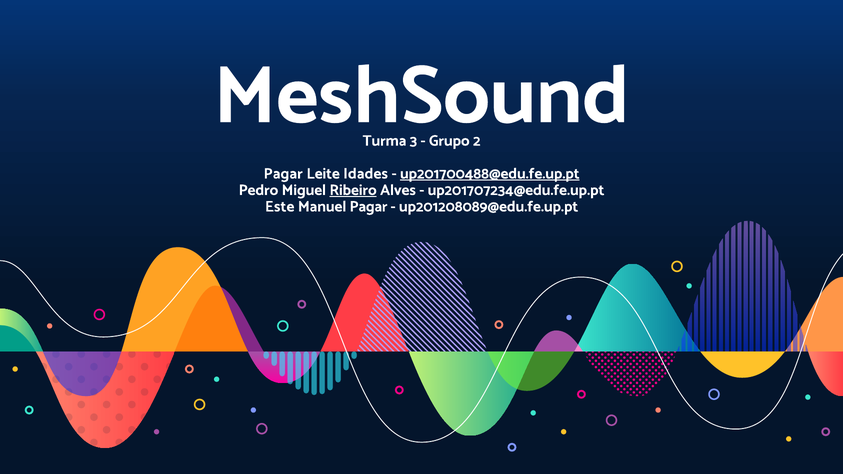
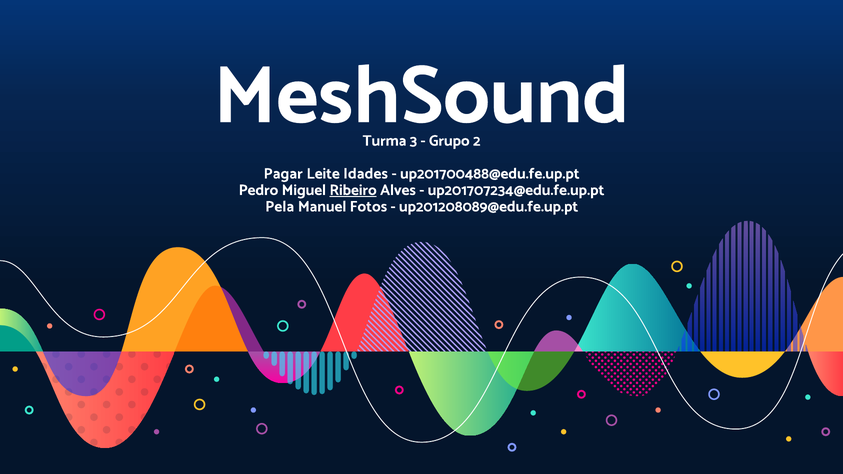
up201700488@edu.fe.up.pt underline: present -> none (490, 174)
Este: Este -> Pela (280, 206)
Manuel Pagar: Pagar -> Fotos (368, 206)
